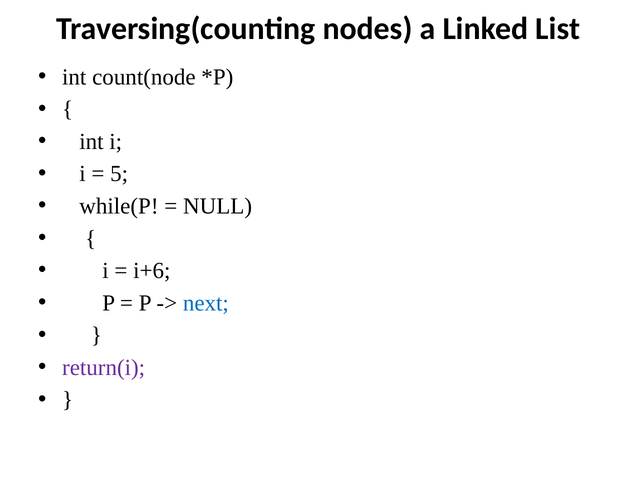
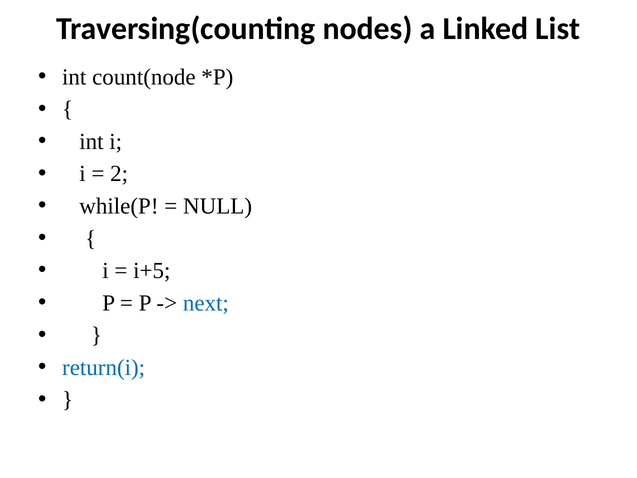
5: 5 -> 2 (119, 174)
i+6: i+6 -> i+5 (152, 271)
return(i colour: purple -> blue (104, 367)
